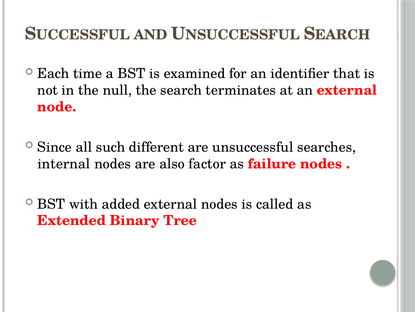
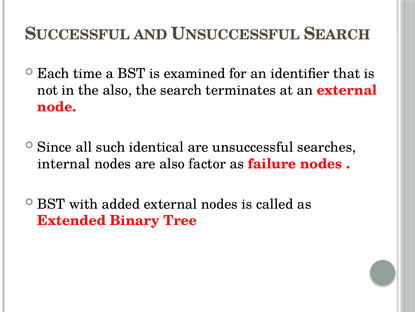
the null: null -> also (117, 90)
different: different -> identical (156, 147)
